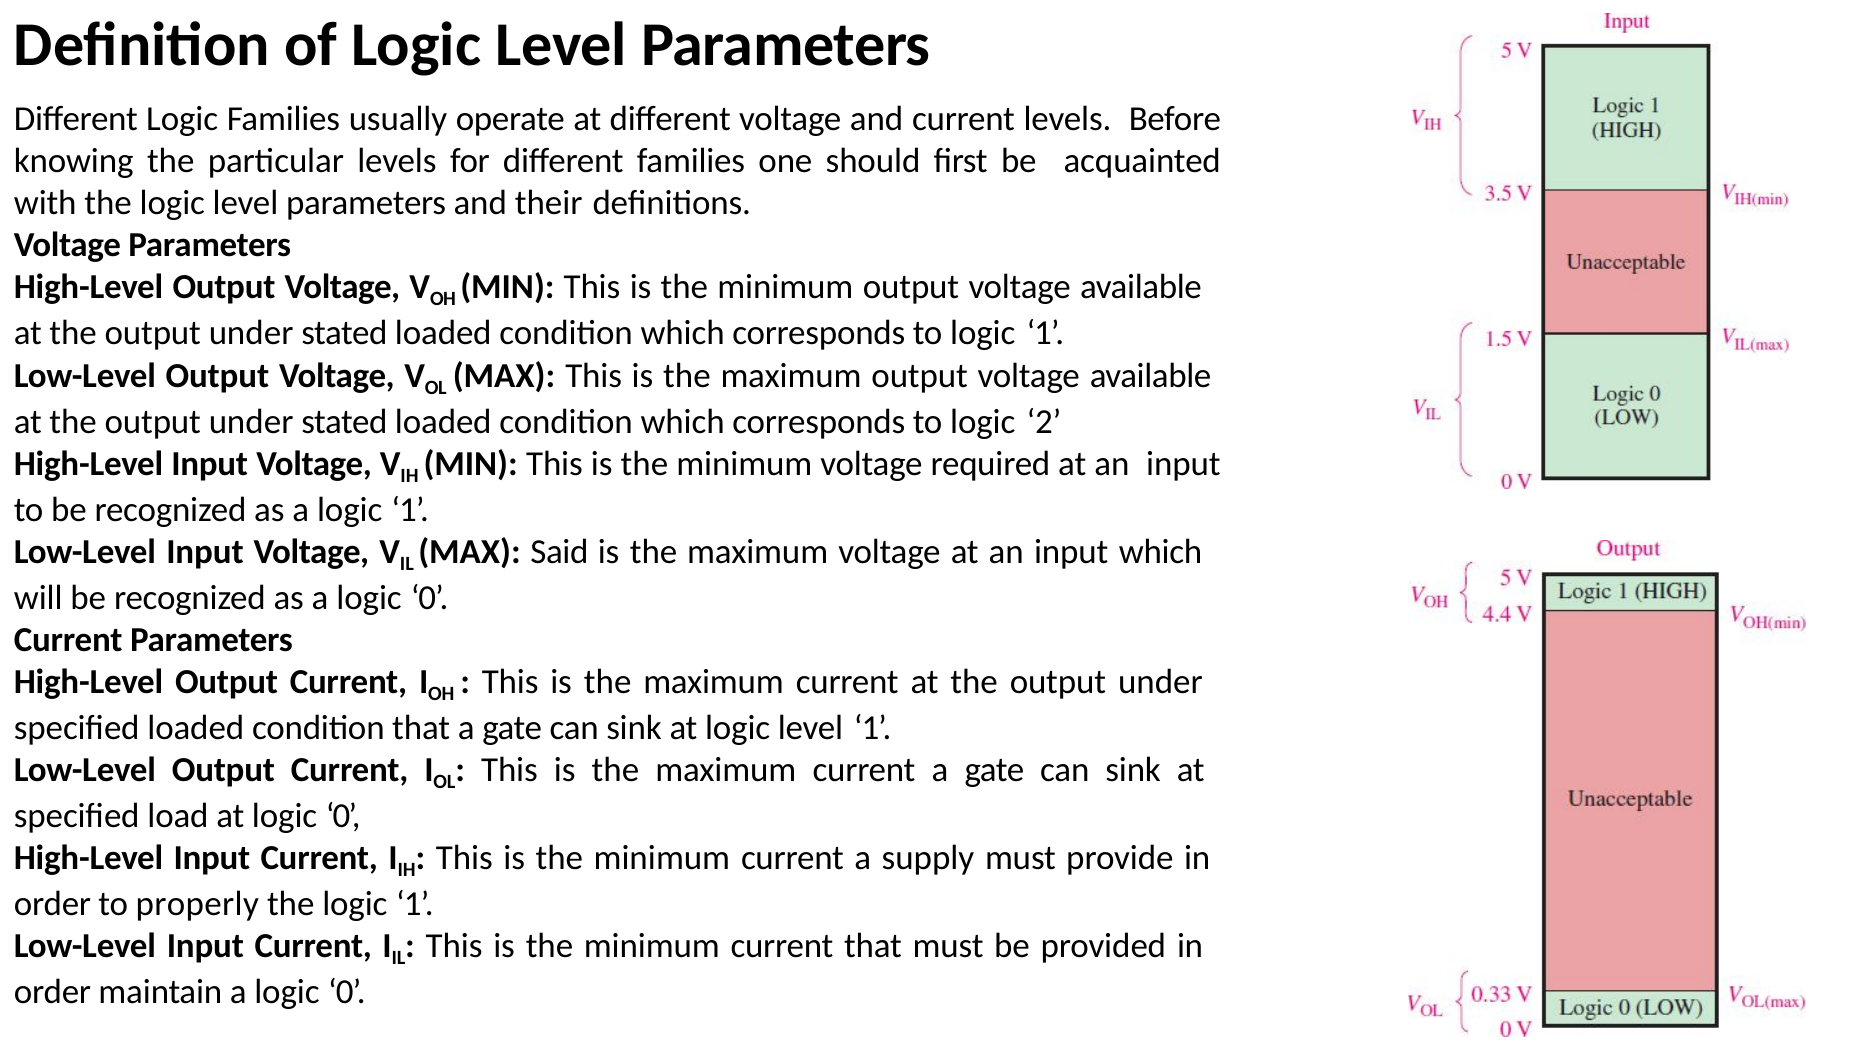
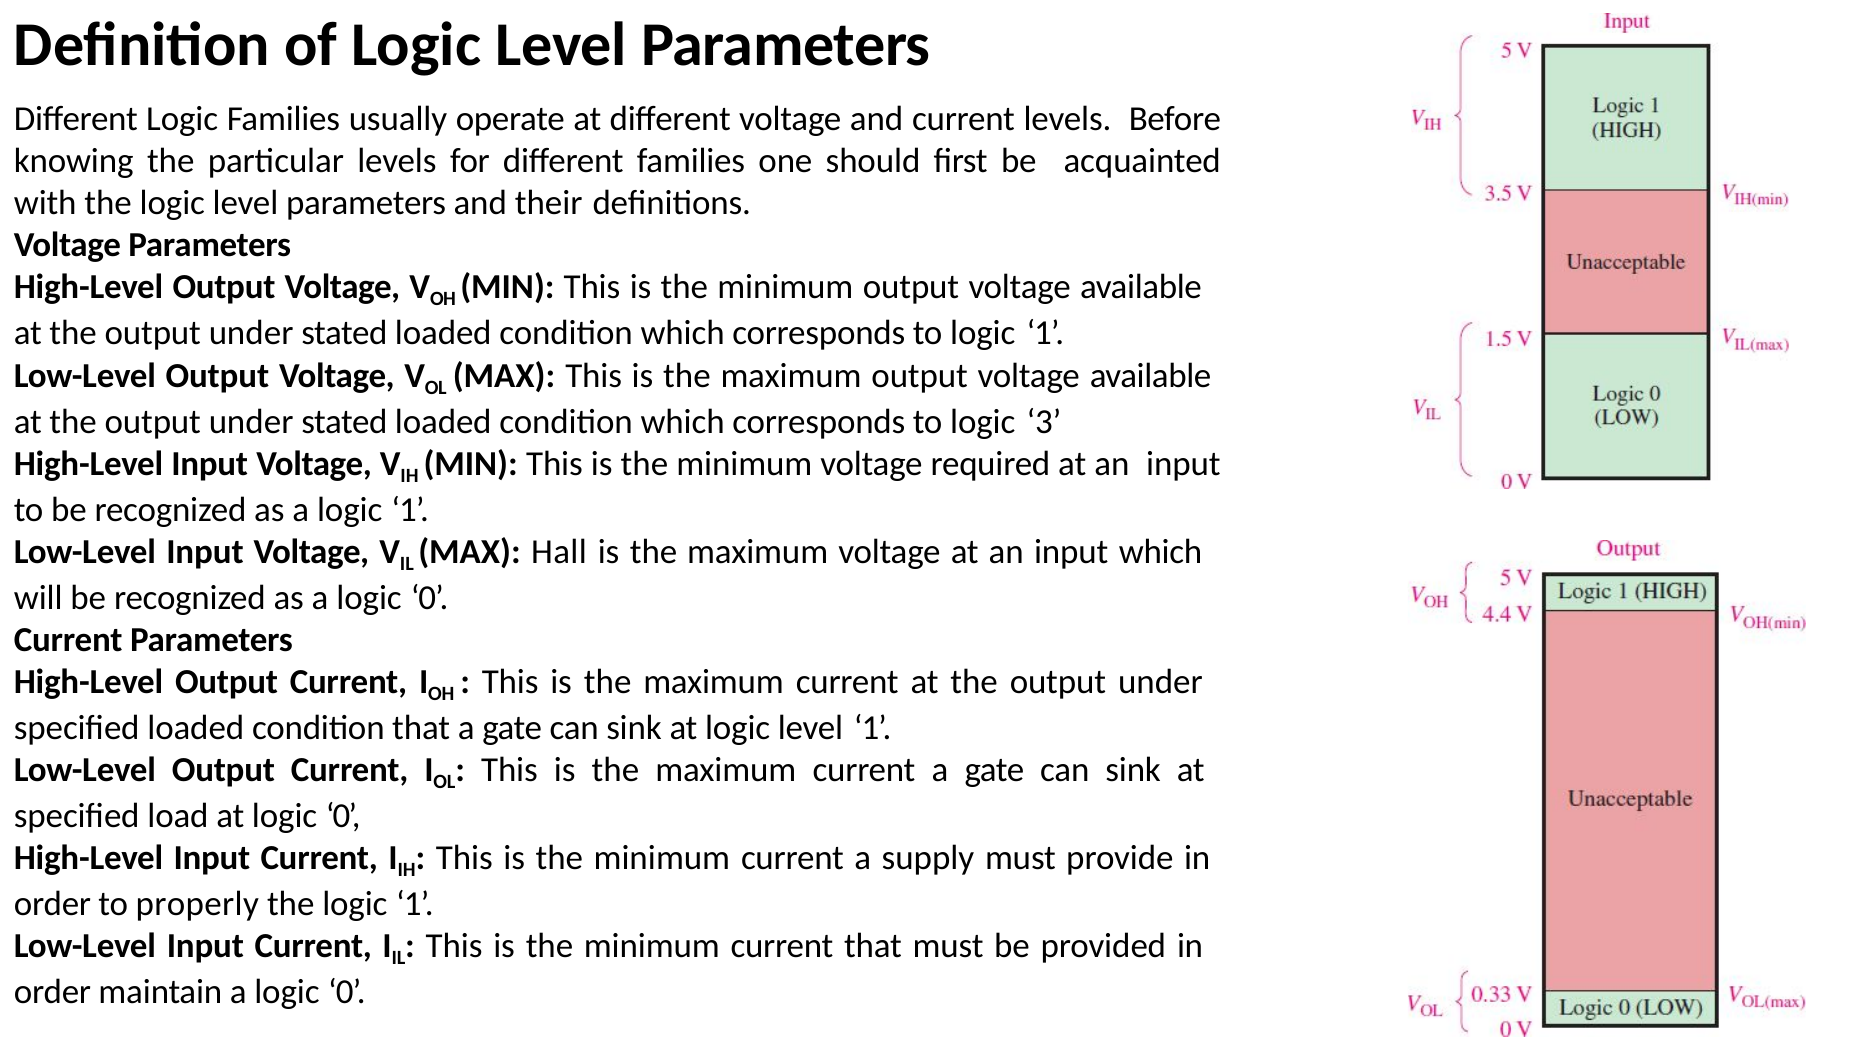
2: 2 -> 3 (1044, 421)
Said: Said -> Hall (559, 551)
